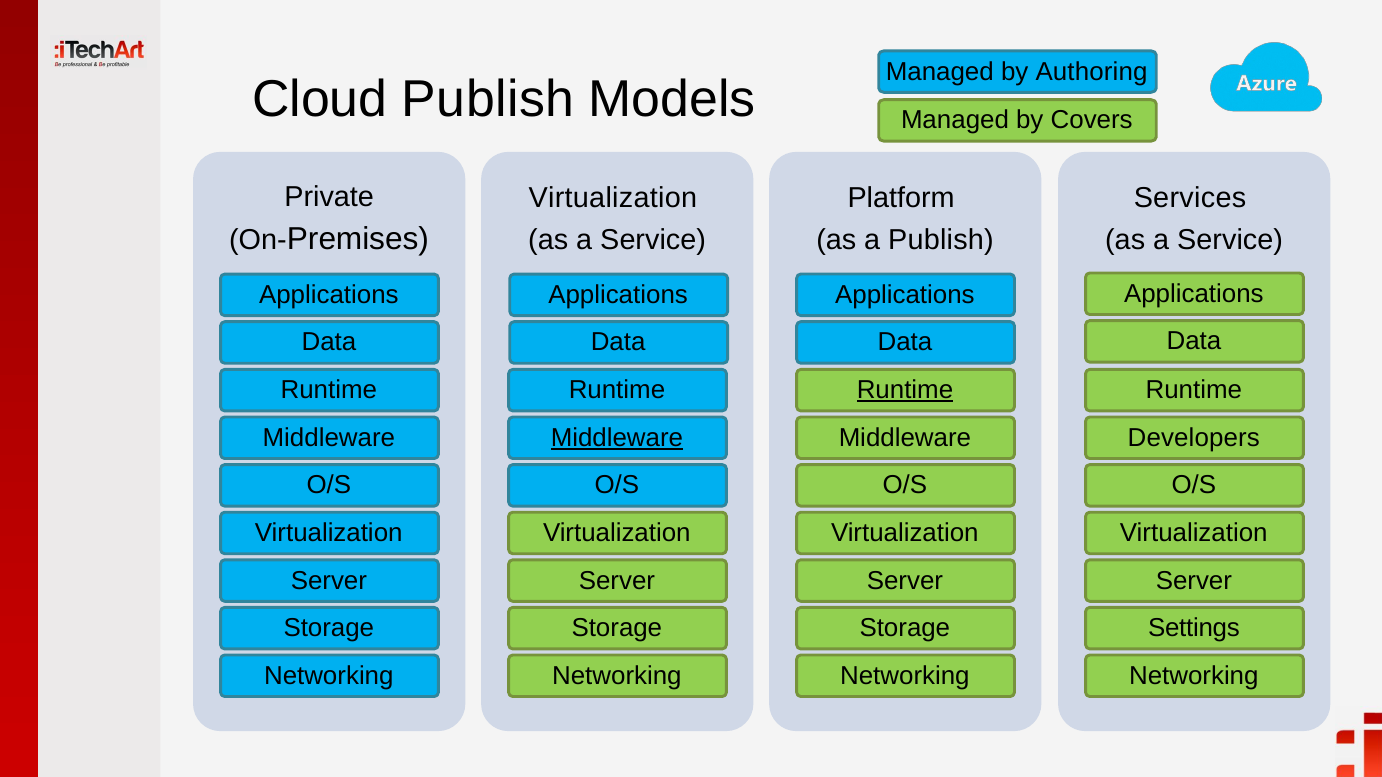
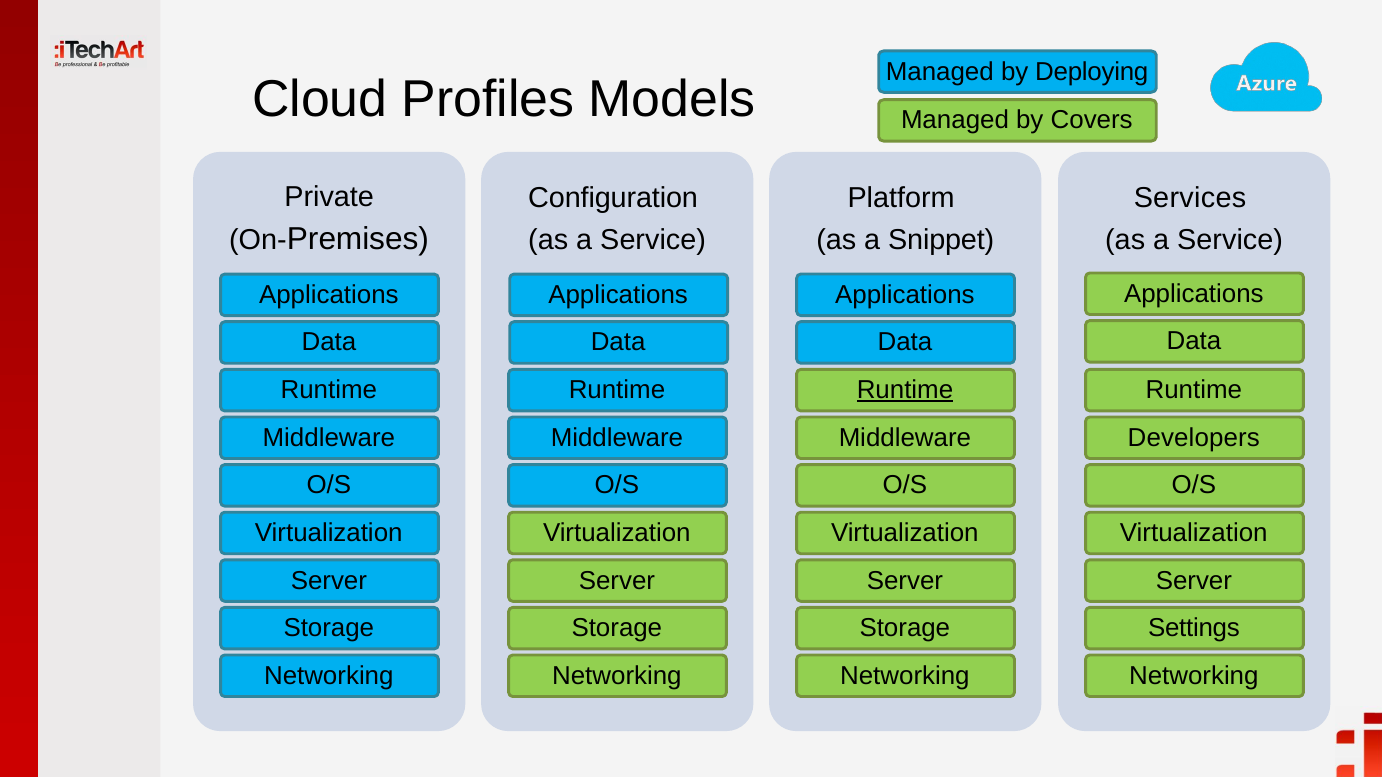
Authoring: Authoring -> Deploying (1092, 72)
Cloud Publish: Publish -> Profiles (488, 100)
Virtualization: Virtualization -> Configuration (613, 199)
a Publish: Publish -> Snippet (941, 240)
Middleware underline: present -> none (617, 438)
